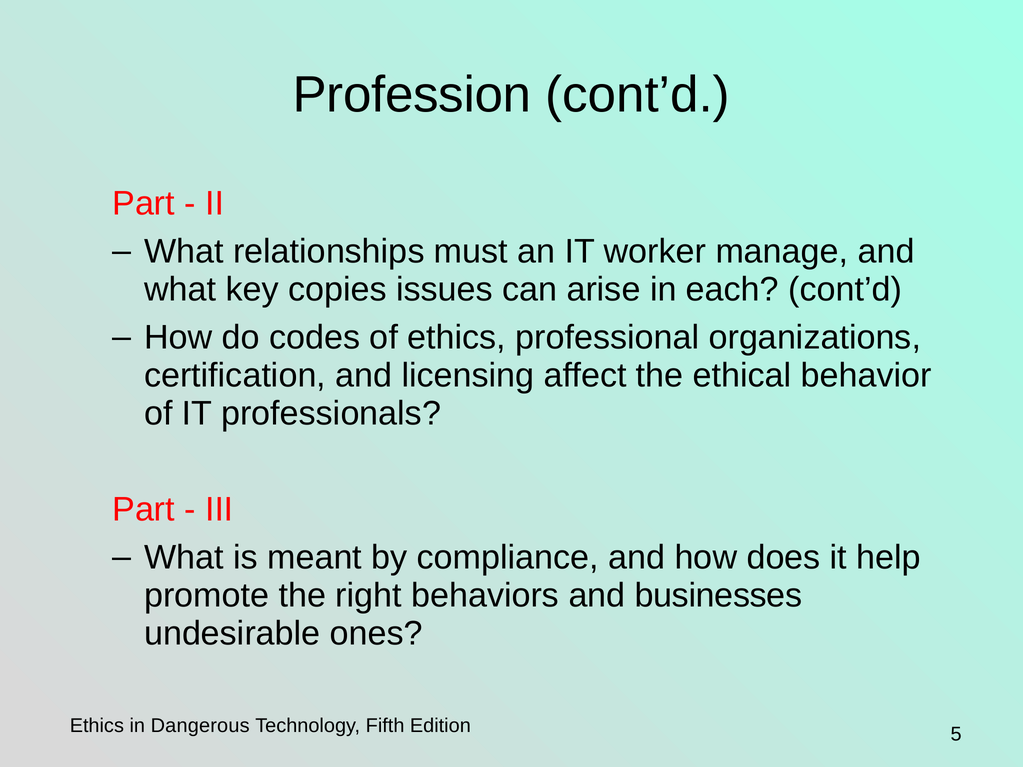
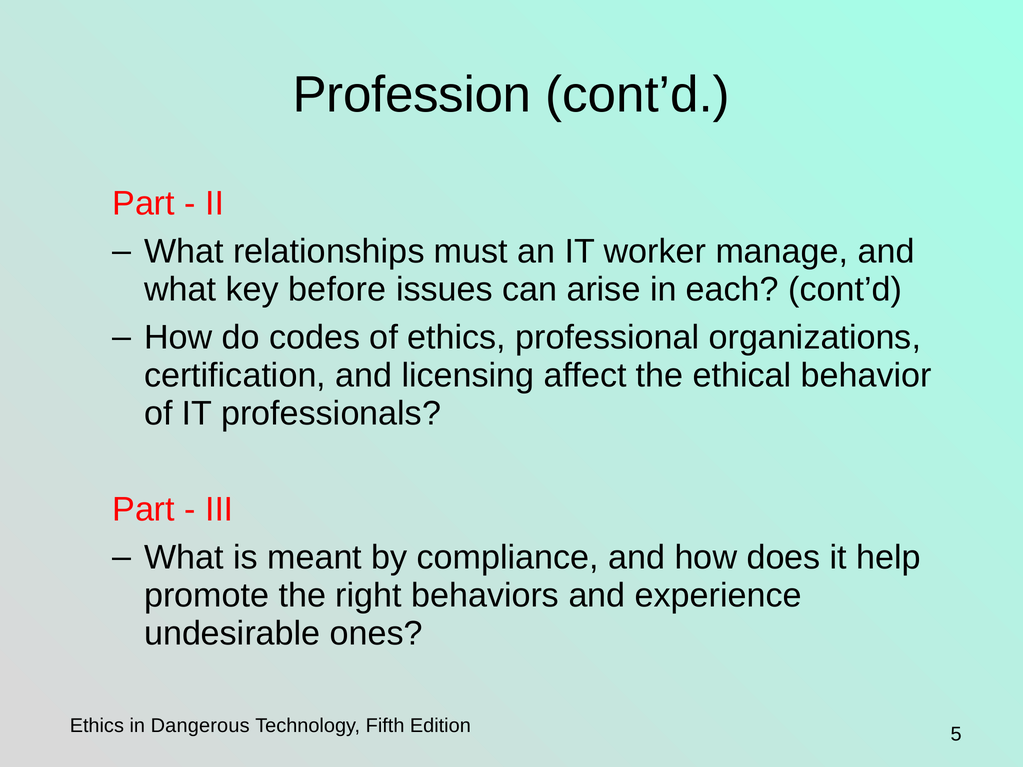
copies: copies -> before (337, 290)
businesses: businesses -> experience (718, 596)
